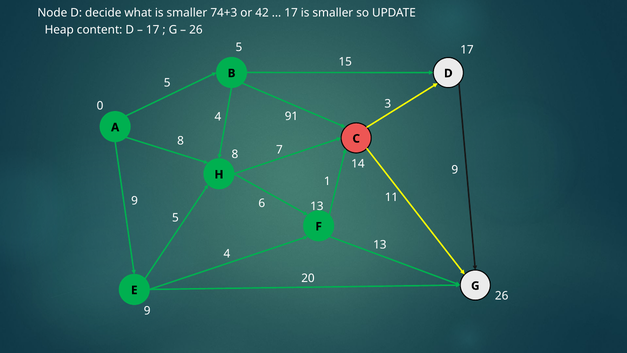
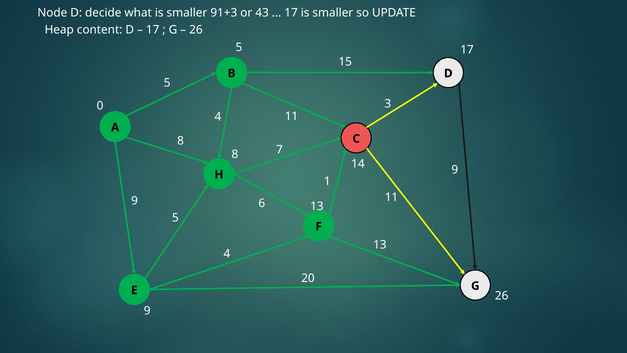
74+3: 74+3 -> 91+3 (224, 13)
42: 42 -> 43 (262, 13)
4 91: 91 -> 11 (291, 116)
